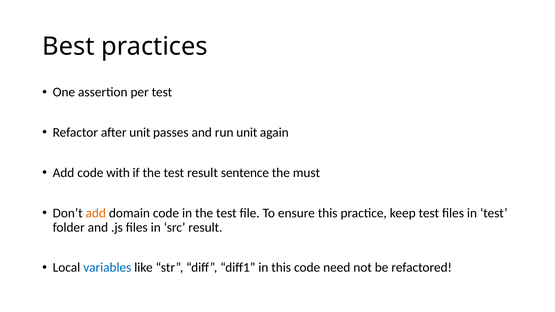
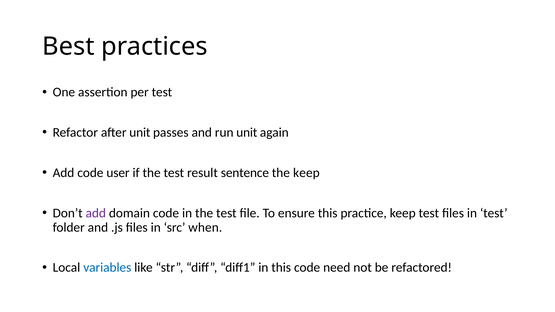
with: with -> user (118, 173)
the must: must -> keep (306, 173)
add colour: orange -> purple (96, 213)
src result: result -> when (205, 227)
